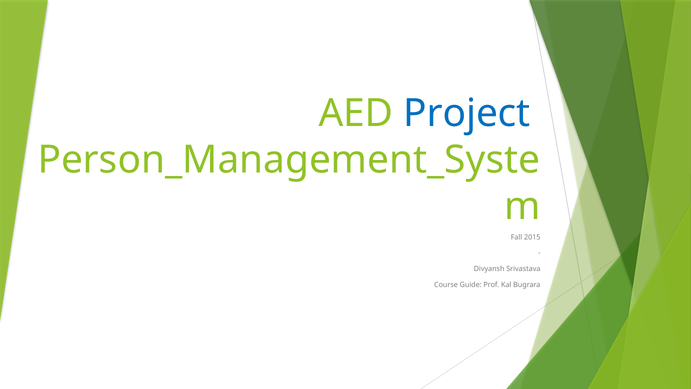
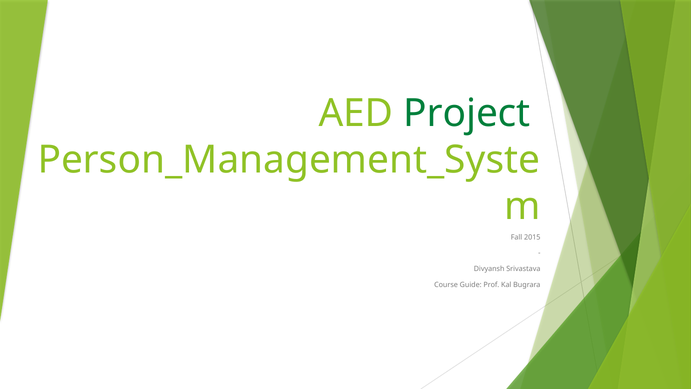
Project colour: blue -> green (467, 113)
